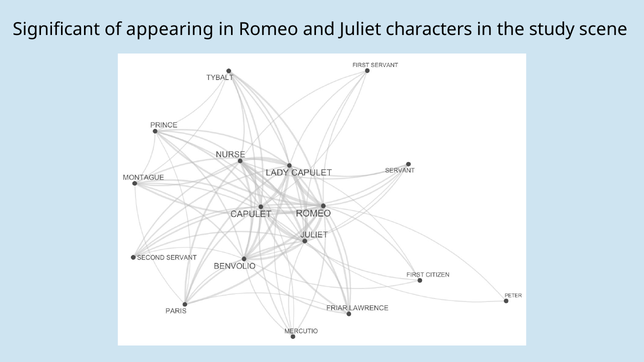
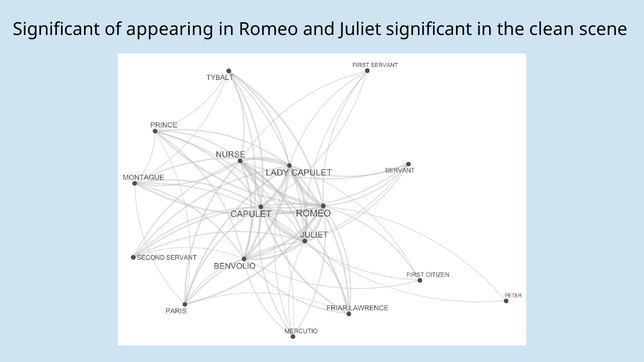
Juliet characters: characters -> significant (429, 29)
study: study -> clean (552, 29)
